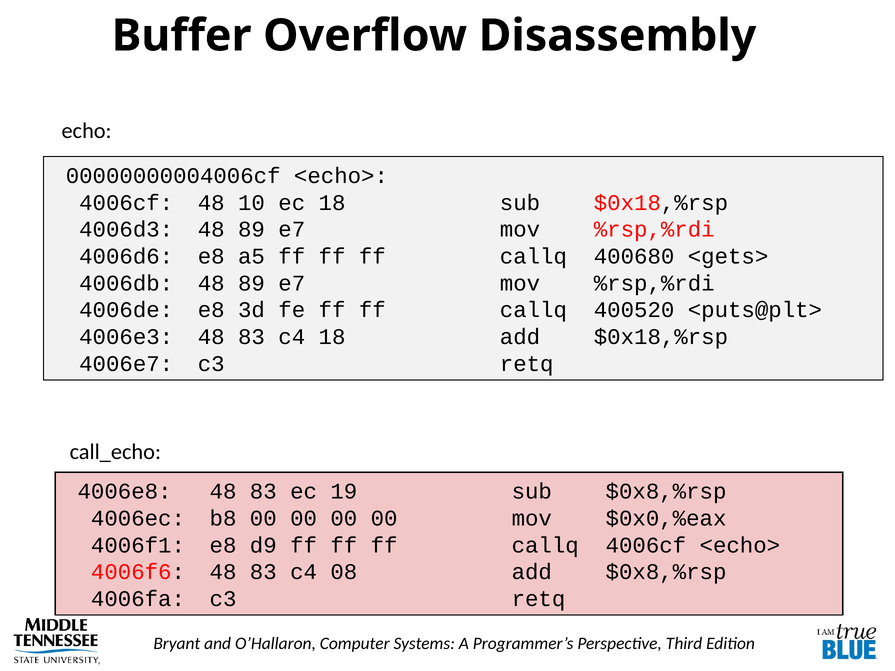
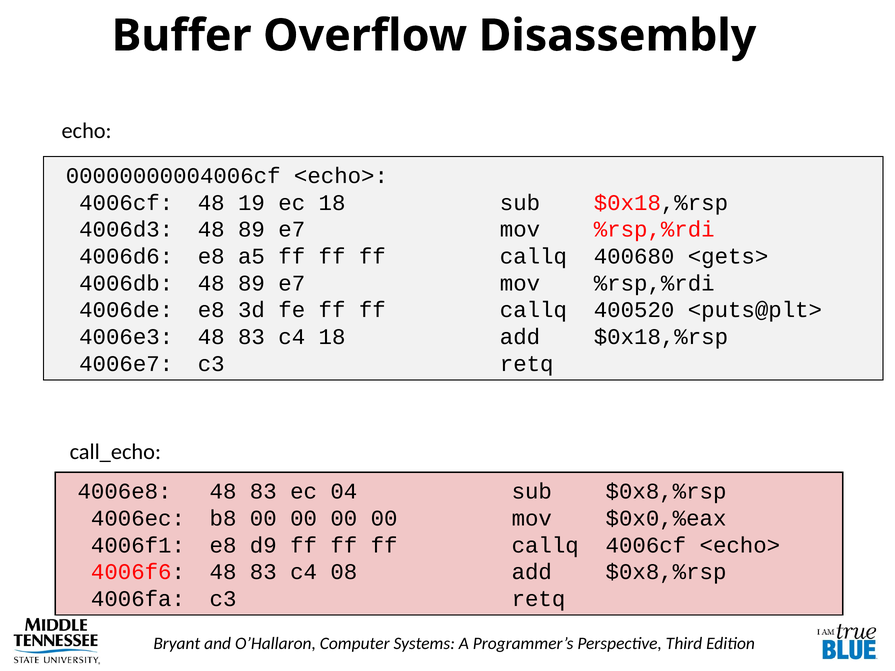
10: 10 -> 19 (251, 203)
19: 19 -> 04 (344, 492)
